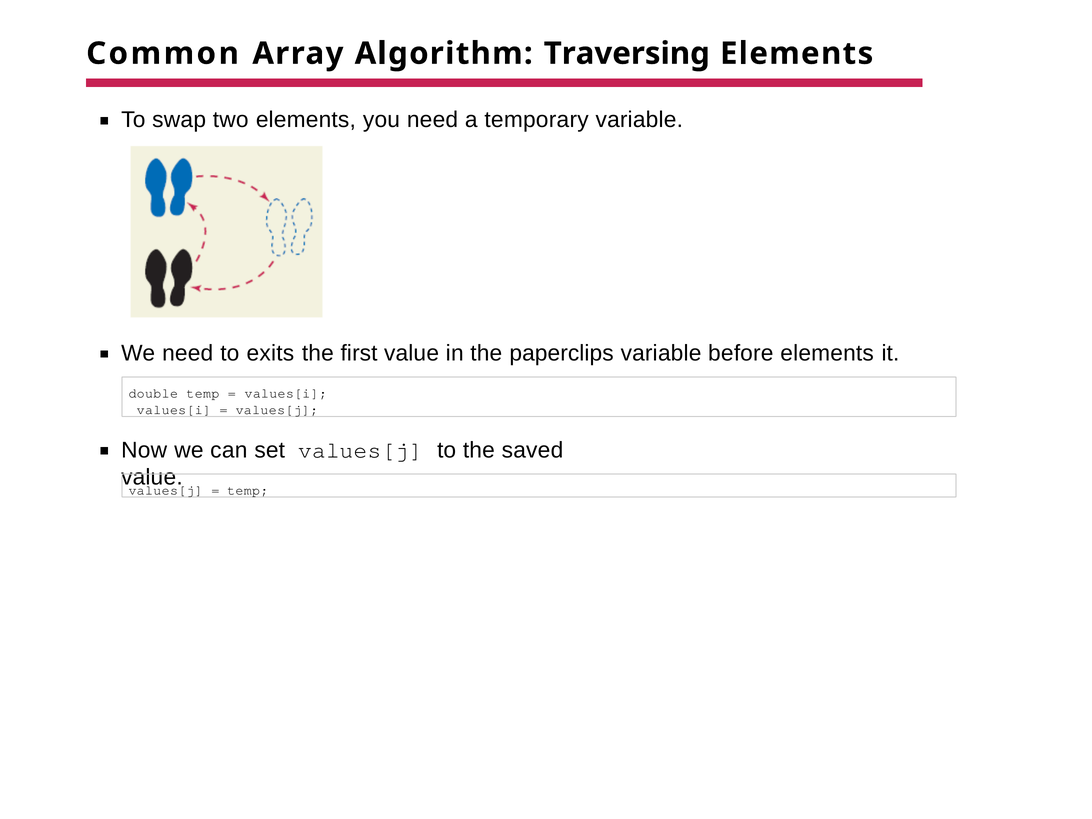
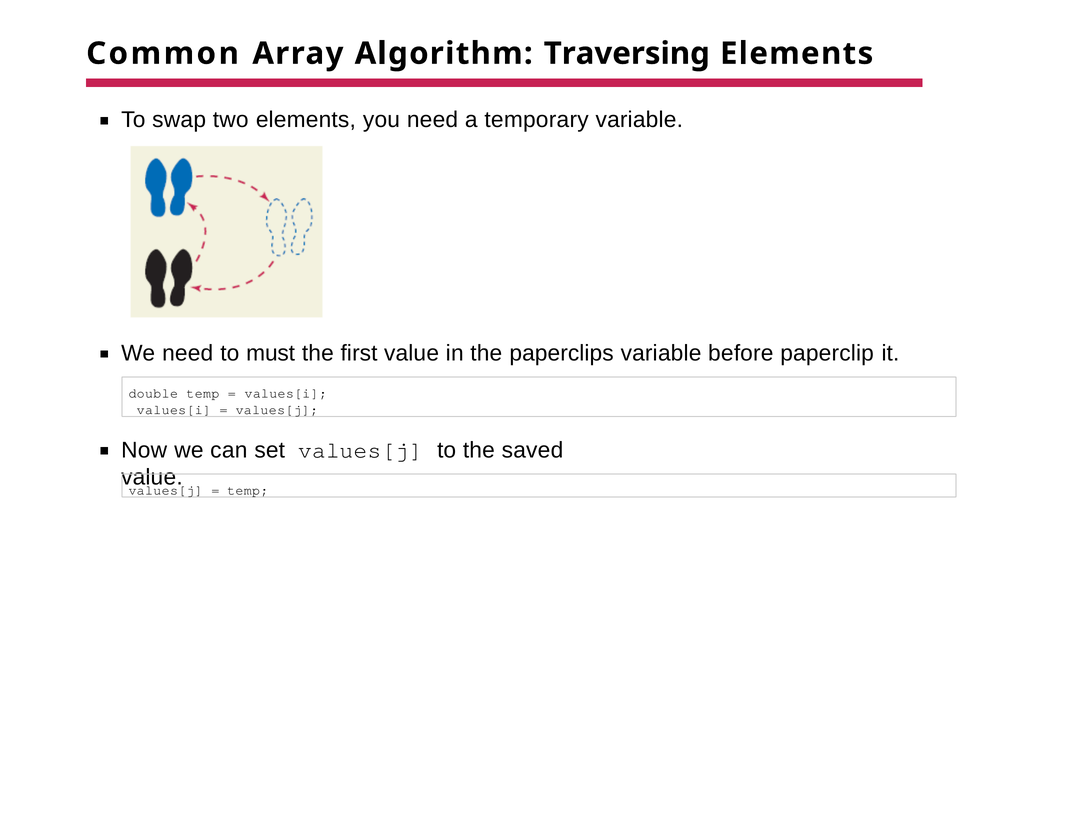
exits: exits -> must (271, 353)
before elements: elements -> paperclip (827, 353)
